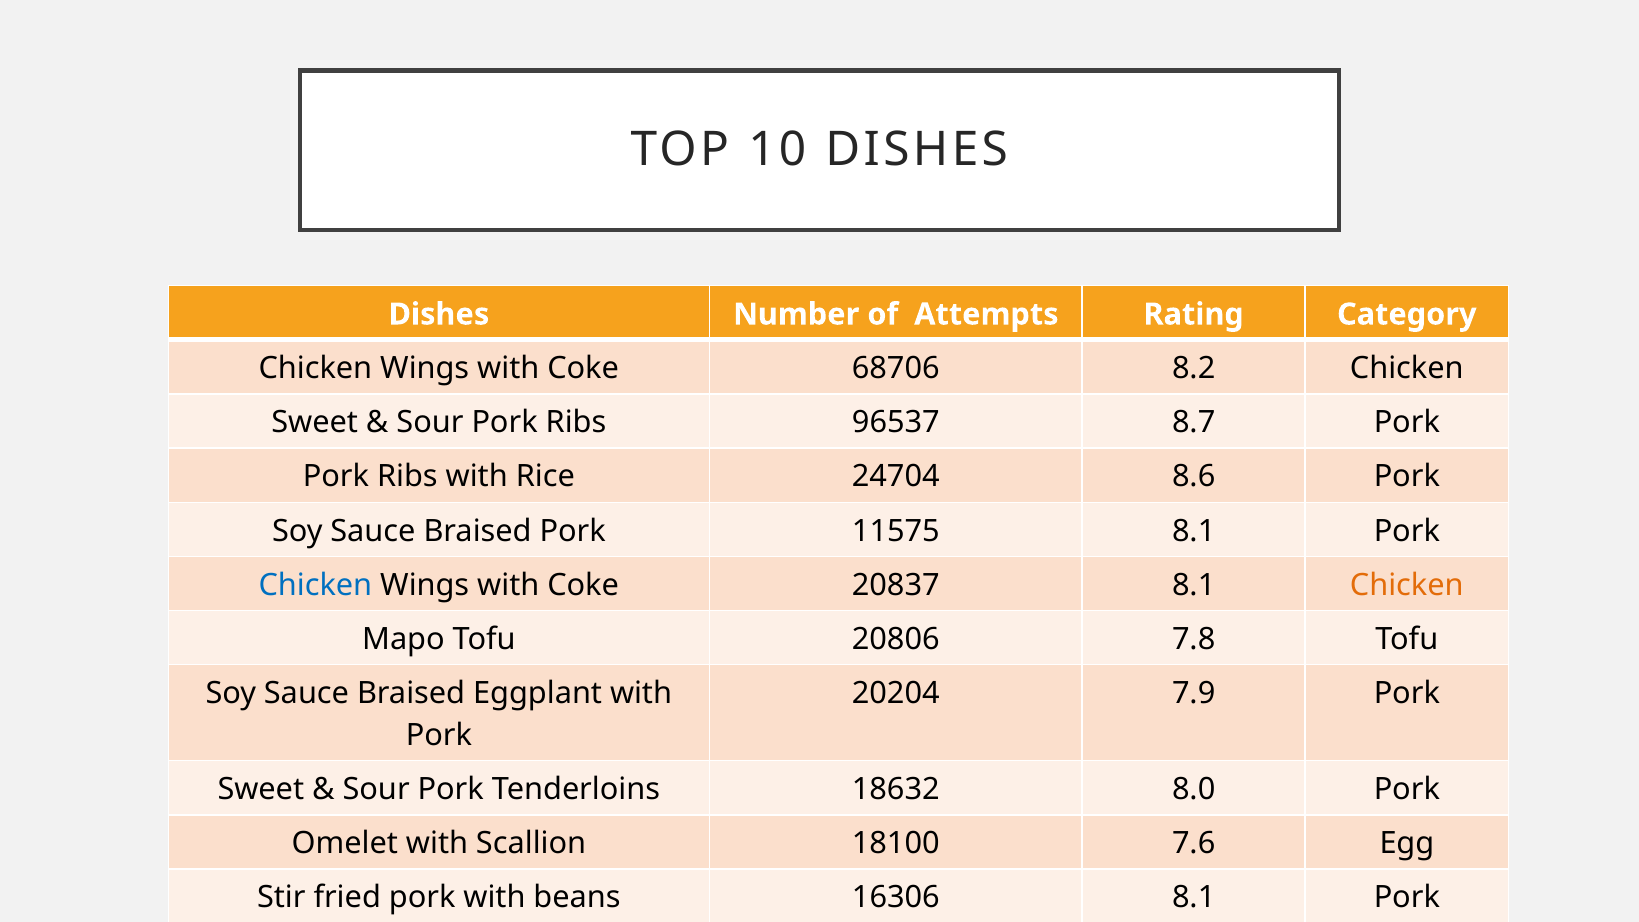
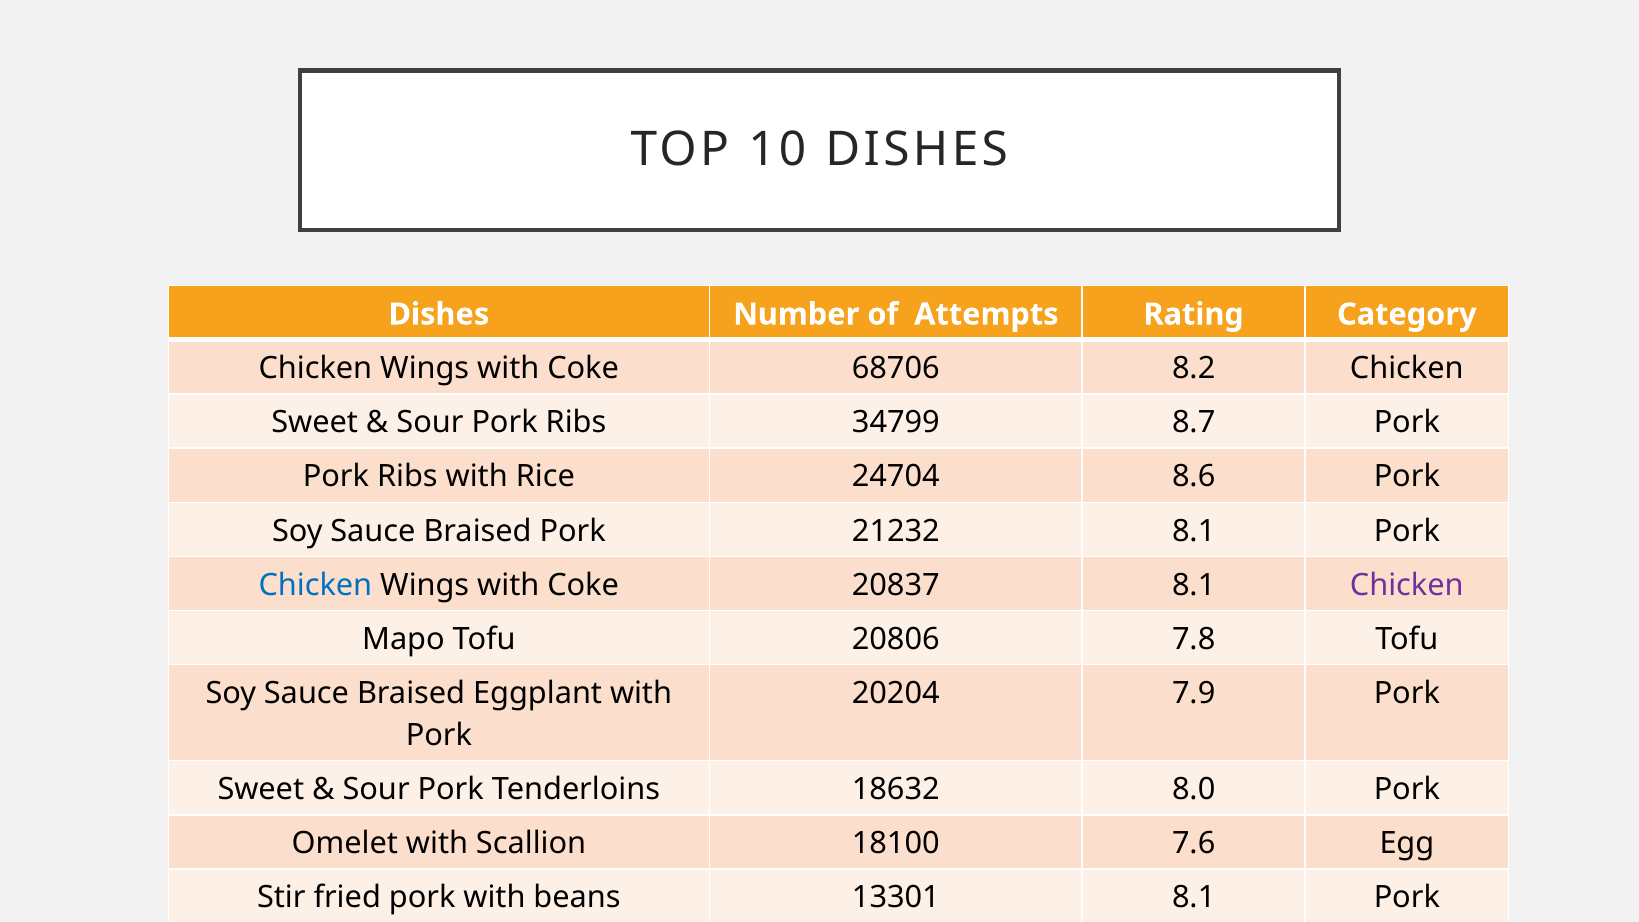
96537: 96537 -> 34799 (896, 423)
11575: 11575 -> 21232 (896, 531)
Chicken colour: orange -> purple (1407, 585)
16306: 16306 -> 13301 (896, 898)
